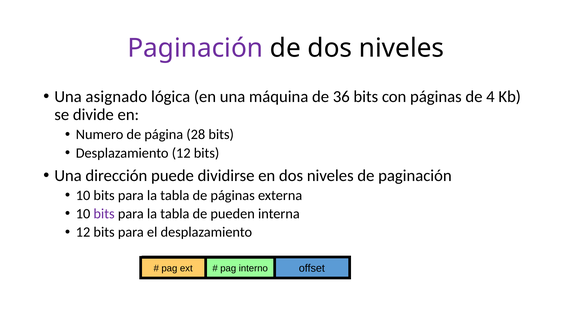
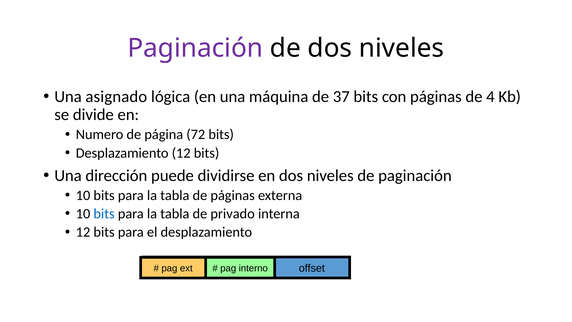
36: 36 -> 37 (341, 97)
28: 28 -> 72 (196, 134)
bits colour: purple -> blue (104, 214)
pueden: pueden -> privado (233, 214)
